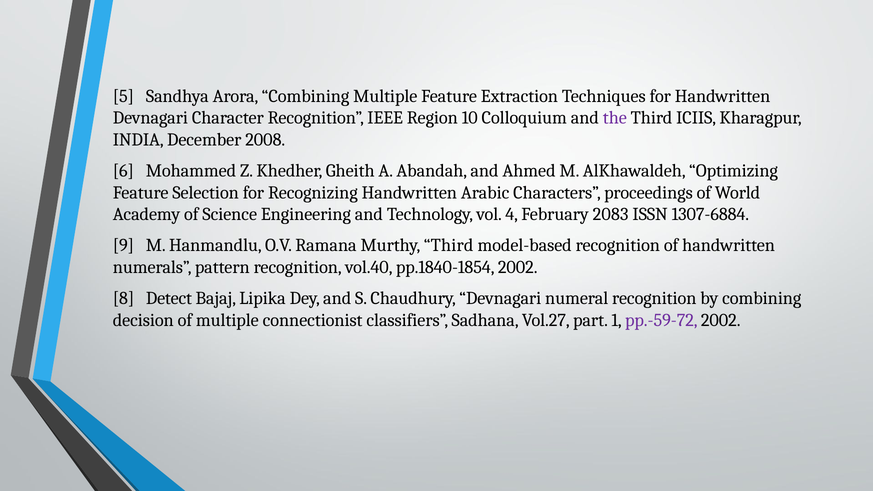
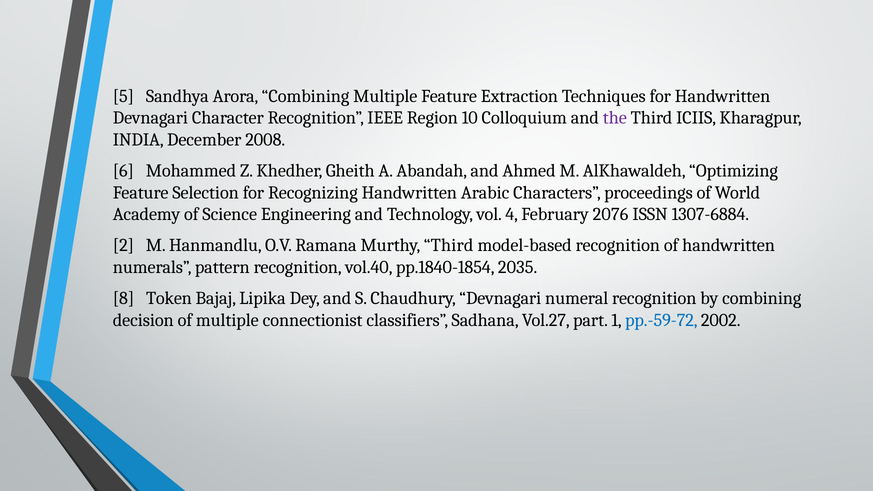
2083: 2083 -> 2076 (611, 214)
9: 9 -> 2 (123, 245)
pp.1840-1854 2002: 2002 -> 2035 (518, 267)
Detect: Detect -> Token (169, 298)
pp.-59-72 colour: purple -> blue (661, 320)
